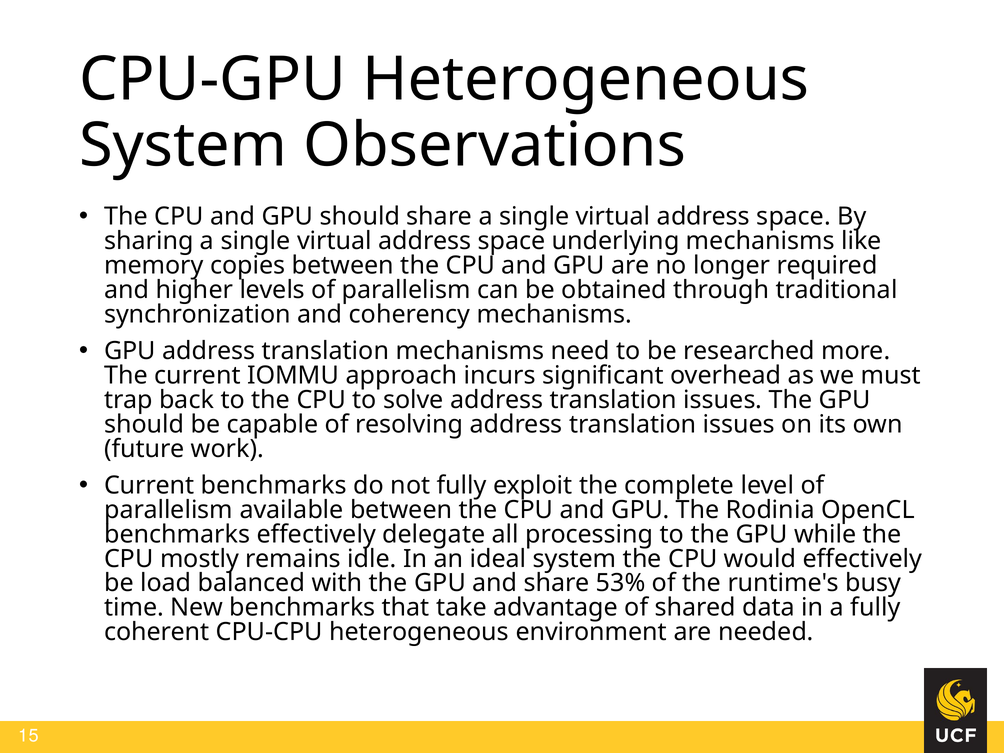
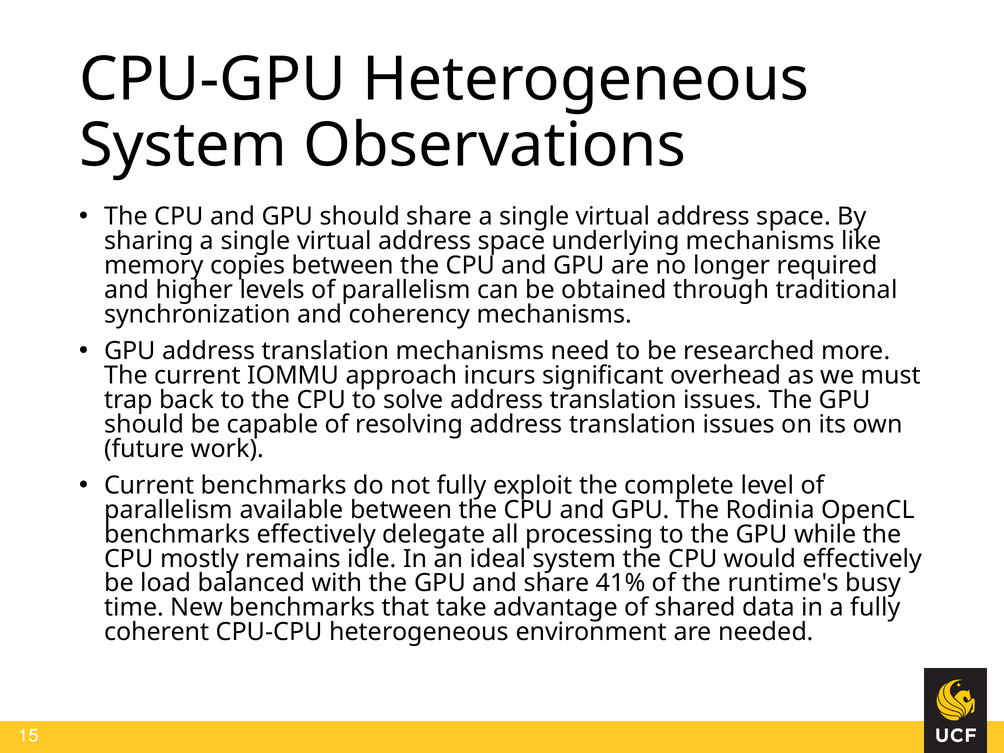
53%: 53% -> 41% (621, 583)
